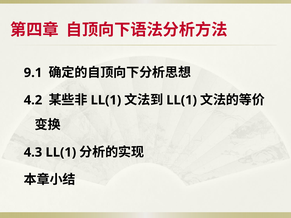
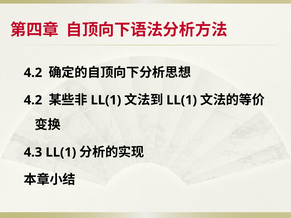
9.1: 9.1 -> 4.2 (33, 73)
